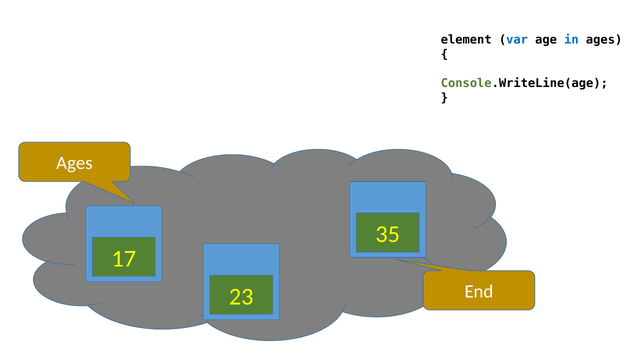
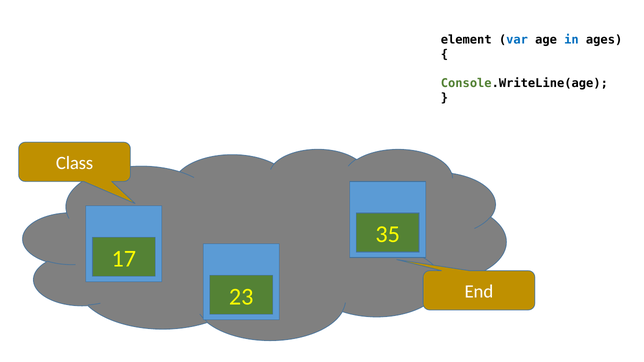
Ages: Ages -> Class (75, 163)
